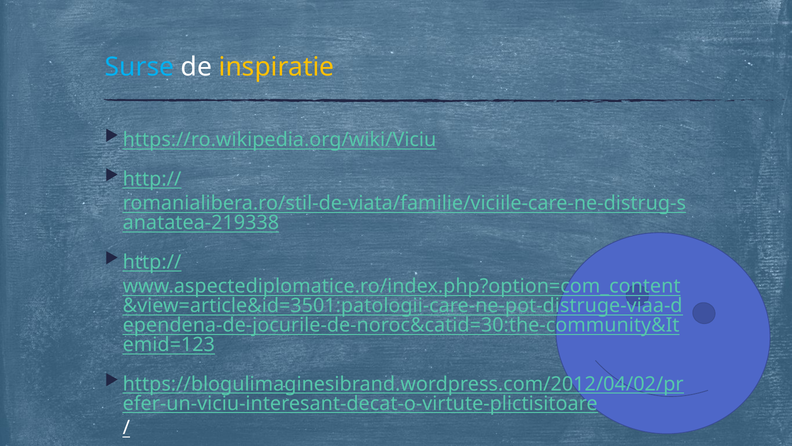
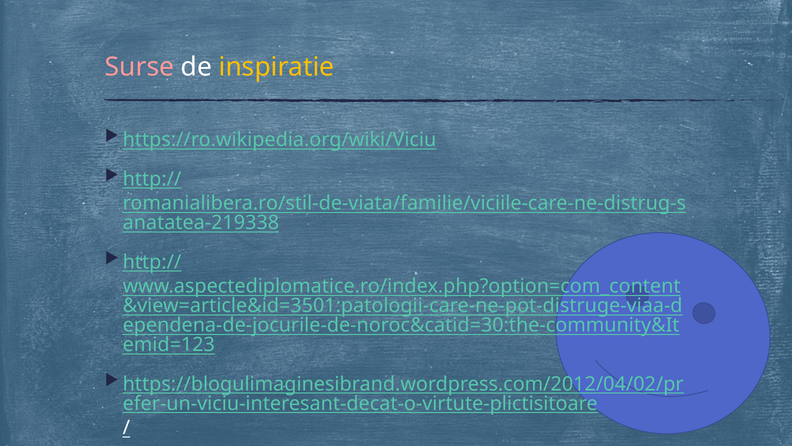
Surse colour: light blue -> pink (139, 67)
